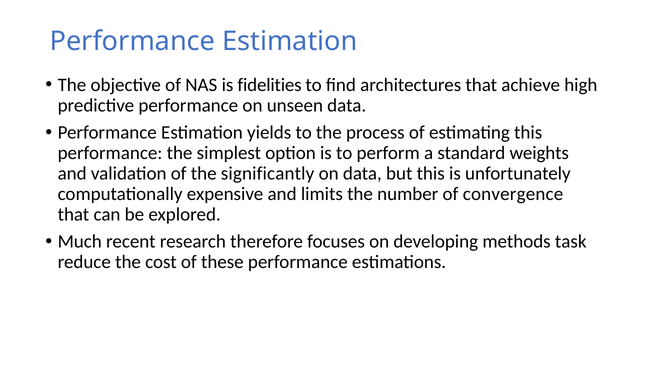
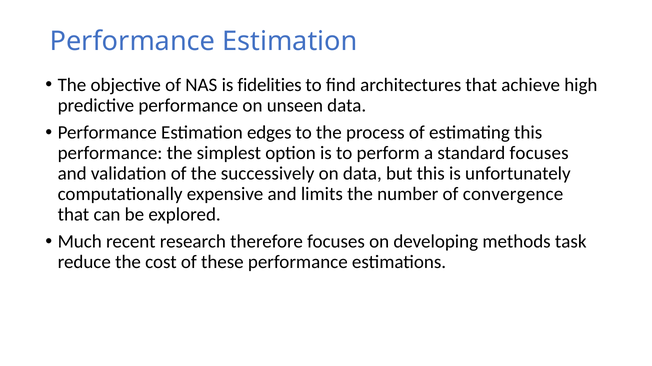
yields: yields -> edges (269, 133)
standard weights: weights -> focuses (539, 153)
significantly: significantly -> successively (268, 174)
